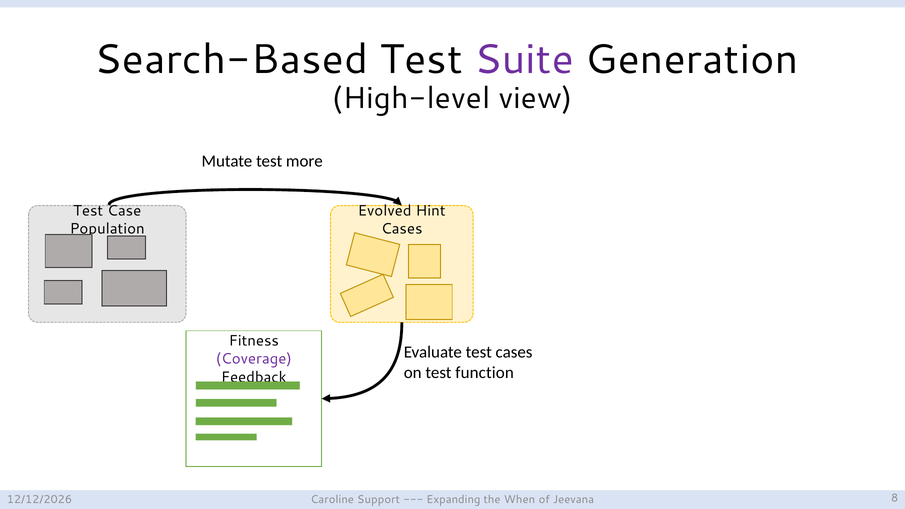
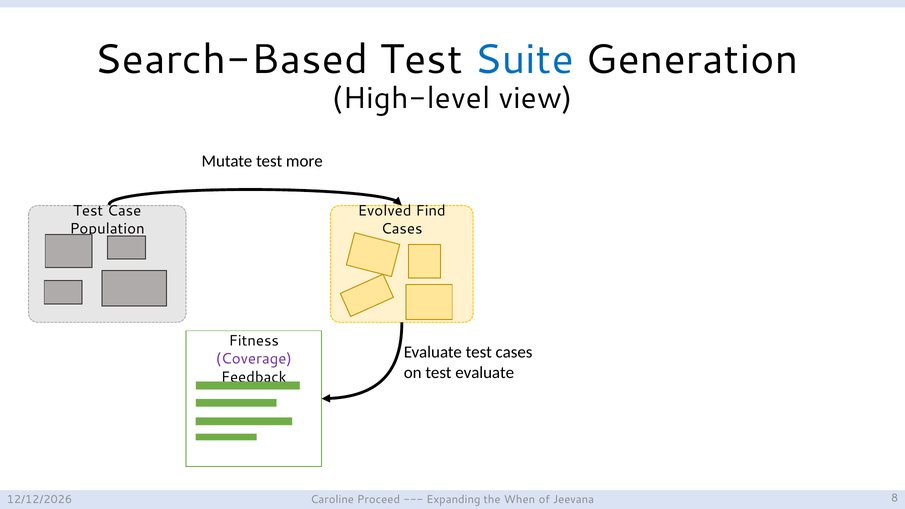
Suite colour: purple -> blue (524, 60)
Hint: Hint -> Find (431, 211)
test function: function -> evaluate (485, 373)
Support: Support -> Proceed (379, 500)
